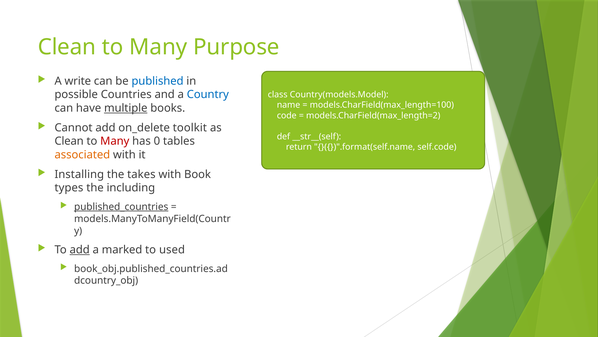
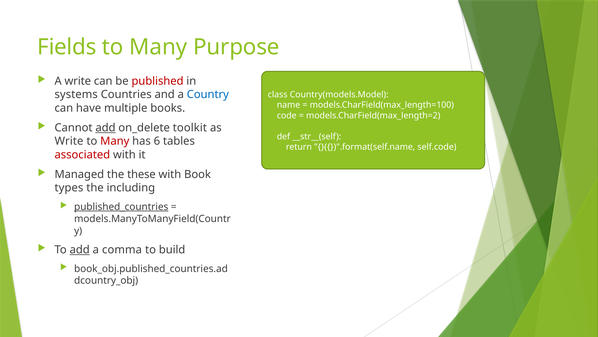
Clean: Clean -> Fields (67, 47)
published colour: blue -> red (158, 81)
possible: possible -> systems (76, 94)
multiple underline: present -> none (126, 108)
add underline: none -> present (105, 128)
Clean: Clean -> Write (69, 141)
0: 0 -> 6 (157, 141)
associated colour: orange -> red (82, 154)
Installing: Installing -> Managed (79, 174)
takes: takes -> these (141, 174)
marked: marked -> comma (122, 249)
used: used -> build (172, 249)
